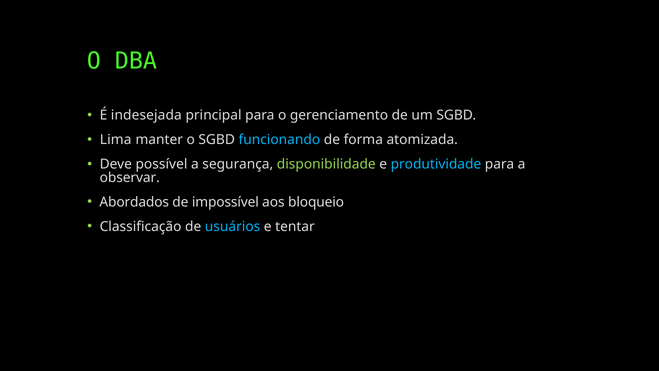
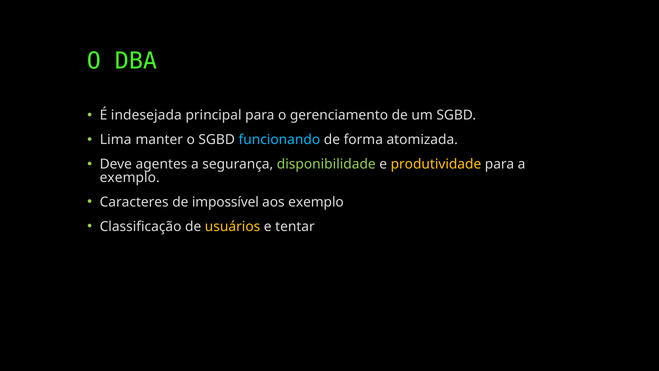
possível: possível -> agentes (161, 164)
produtividade colour: light blue -> yellow (436, 164)
observar: observar -> exemplo (130, 178)
Abordados: Abordados -> Caracteres (134, 202)
aos bloqueio: bloqueio -> exemplo (316, 202)
usuários colour: light blue -> yellow (233, 226)
